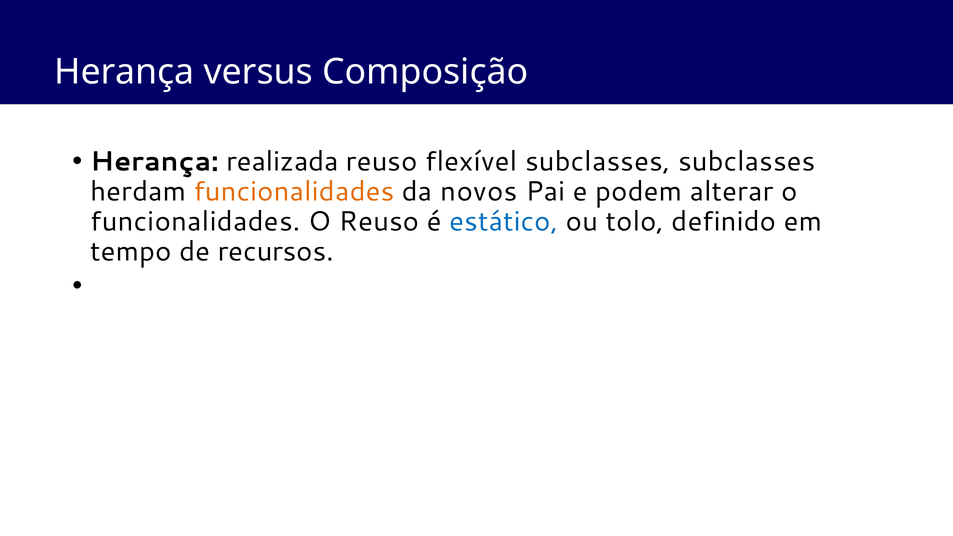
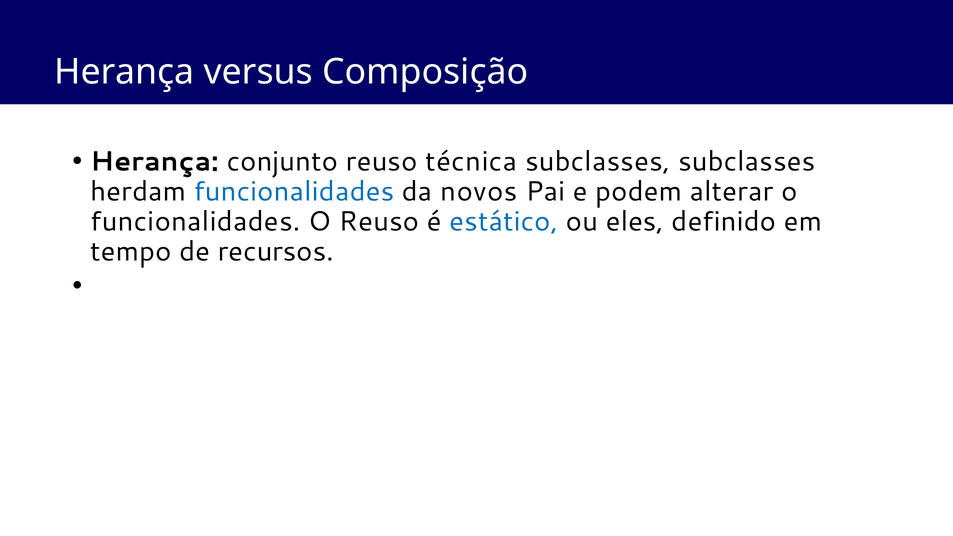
realizada: realizada -> conjunto (282, 161)
flexível: flexível -> técnica (471, 161)
funcionalidades colour: orange -> blue (294, 191)
tolo: tolo -> eles (635, 221)
